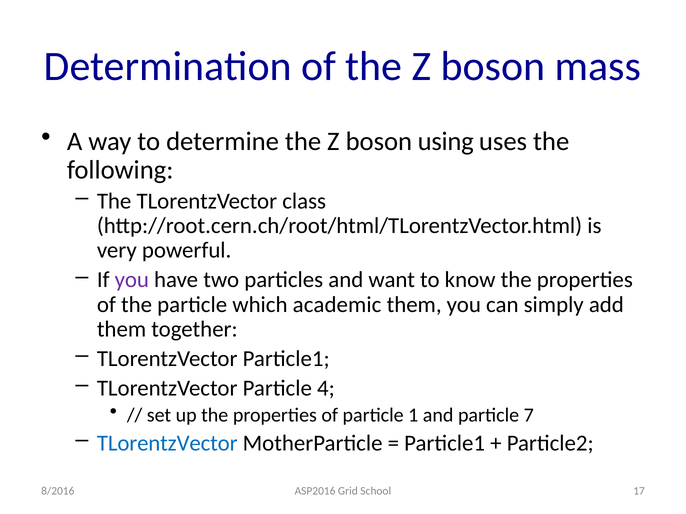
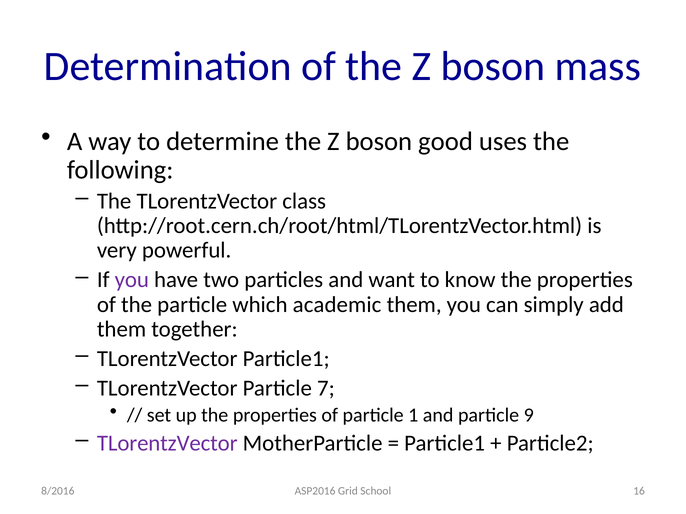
using: using -> good (446, 141)
4: 4 -> 7 (326, 388)
7: 7 -> 9 (529, 415)
TLorentzVector colour: blue -> purple (167, 444)
17: 17 -> 16 (639, 491)
